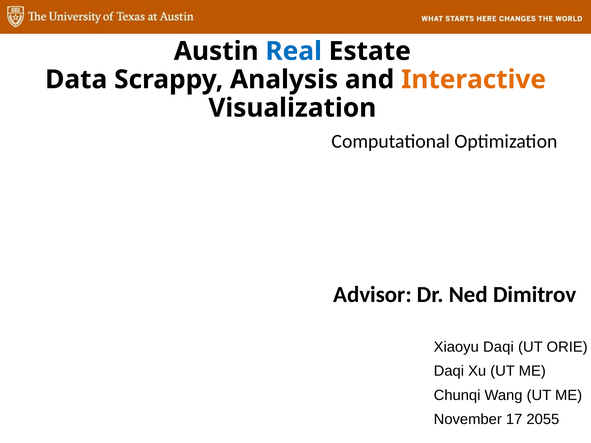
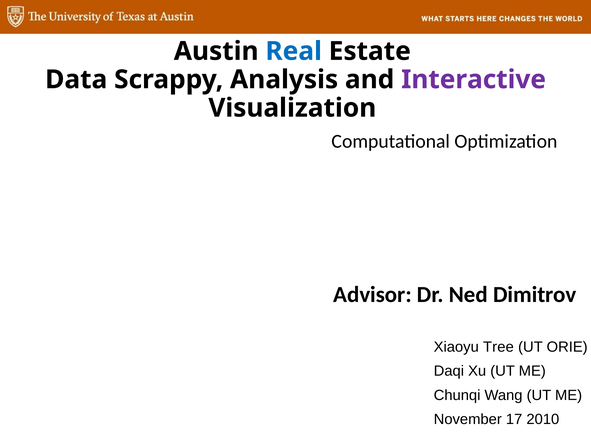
Interactive colour: orange -> purple (474, 80)
Xiaoyu Daqi: Daqi -> Tree (498, 347)
2055: 2055 -> 2010 (543, 420)
